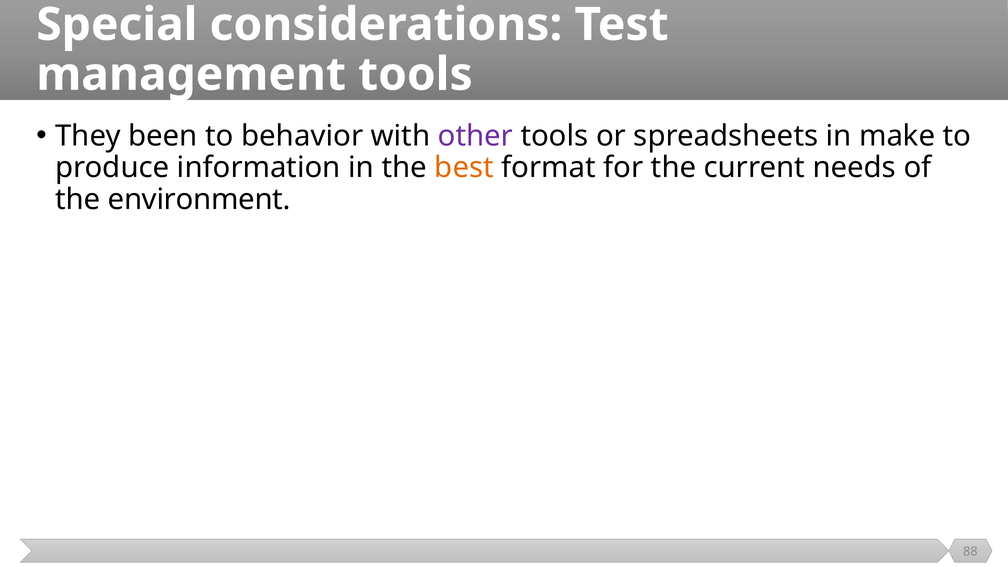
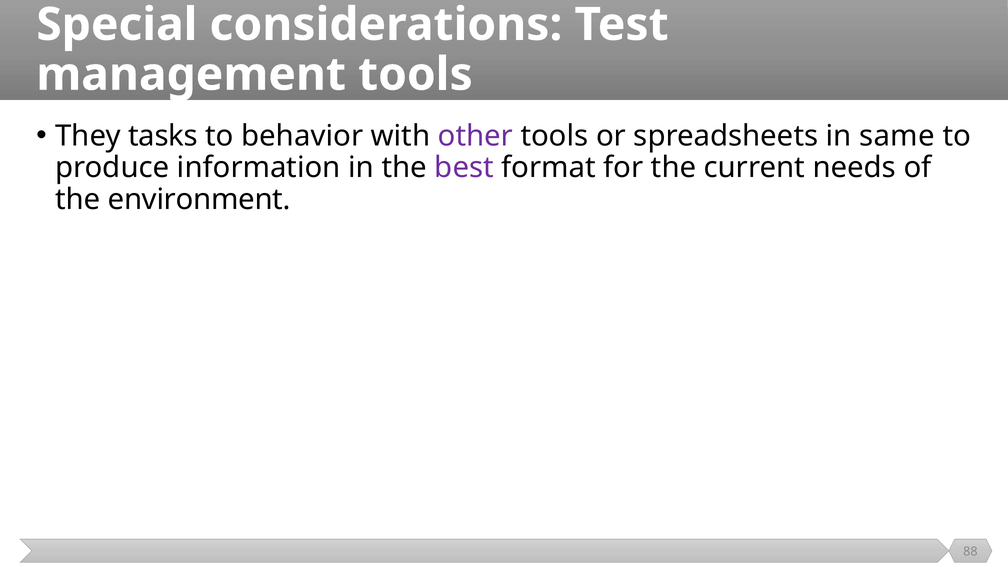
been: been -> tasks (163, 136)
make: make -> same (897, 136)
best colour: orange -> purple (464, 168)
